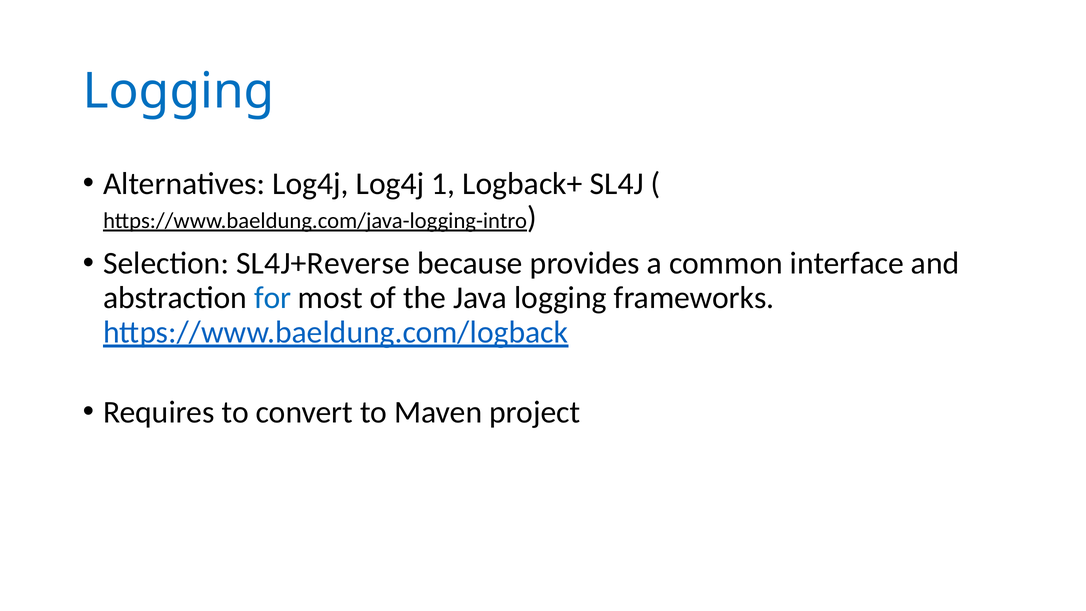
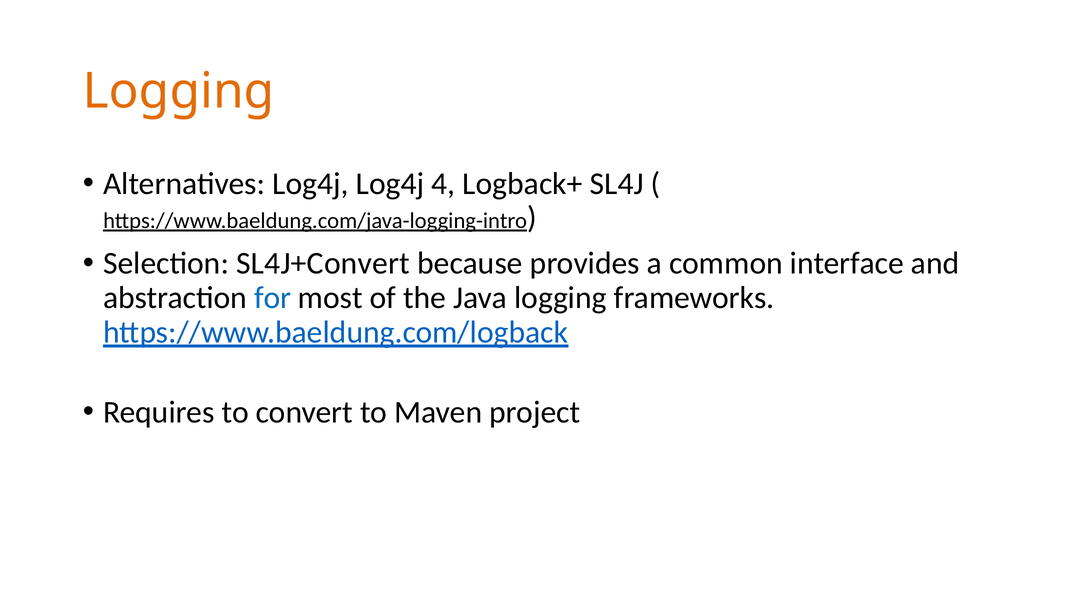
Logging colour: blue -> orange (179, 91)
1: 1 -> 4 (443, 184)
SL4J+Reverse: SL4J+Reverse -> SL4J+Convert (323, 263)
